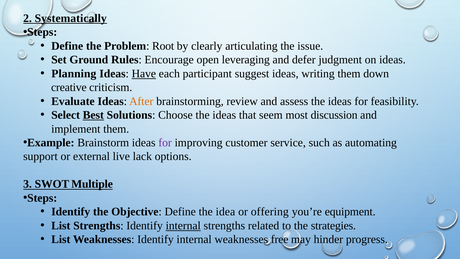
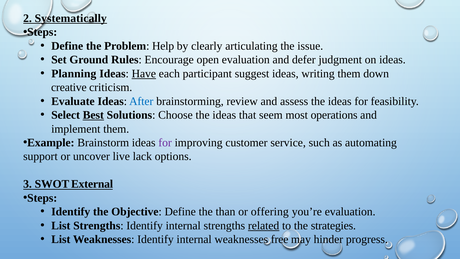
Root: Root -> Help (163, 46)
open leveraging: leveraging -> evaluation (246, 60)
After colour: orange -> blue (141, 101)
discussion: discussion -> operations (334, 115)
external: external -> uncover (91, 156)
Multiple: Multiple -> External (92, 184)
idea: idea -> than (226, 212)
you’re equipment: equipment -> evaluation (350, 212)
internal underline: present -> none (183, 225)
related underline: none -> present (264, 225)
